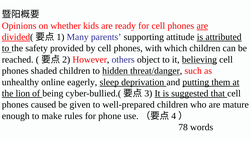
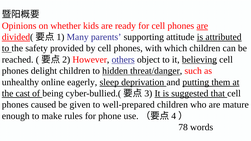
others underline: none -> present (123, 60)
shaded: shaded -> delight (44, 71)
lion: lion -> cast (23, 94)
